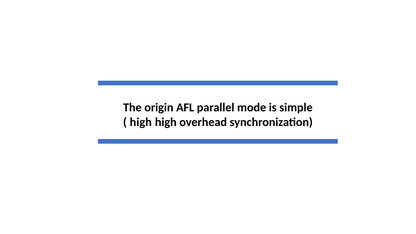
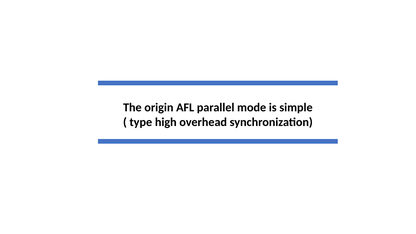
high: high -> type (141, 122)
